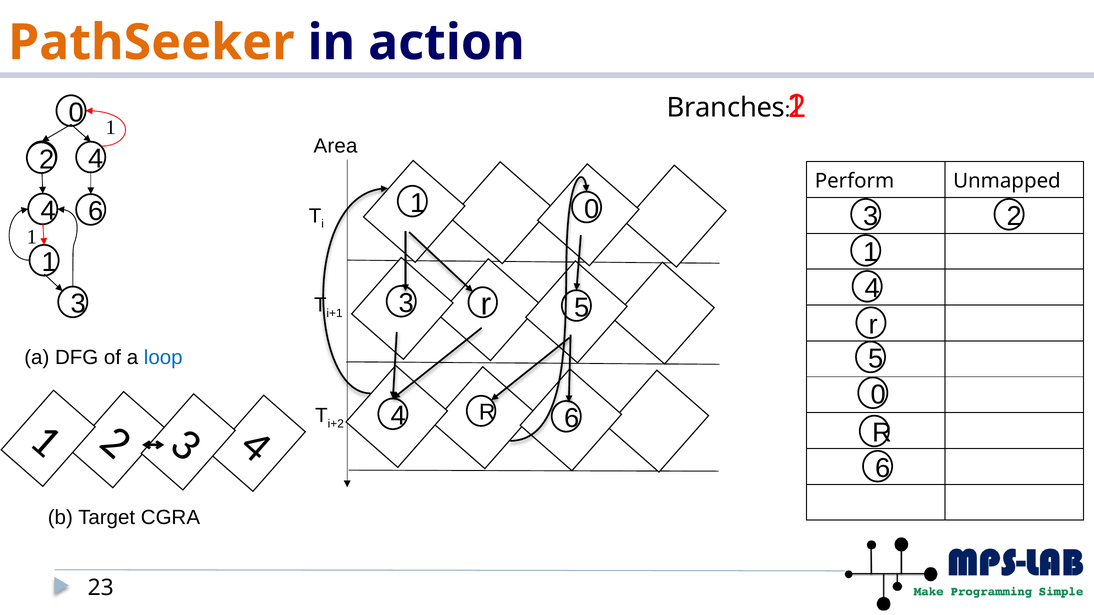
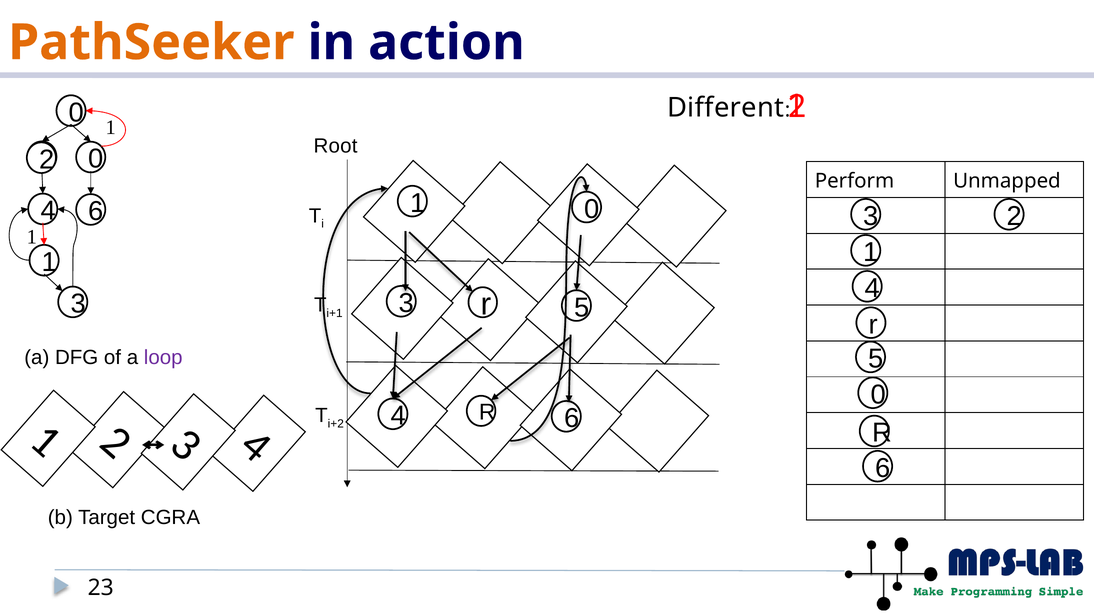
Branches: Branches -> Different (726, 108)
Area: Area -> Root (336, 146)
4: 4 -> 0 (96, 159)
loop colour: blue -> purple (163, 358)
